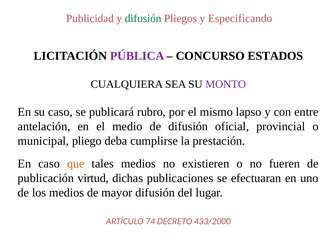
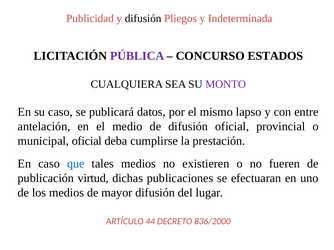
difusión colour: green -> black (143, 19)
Especificando: Especificando -> Indeterminada (240, 19)
rubro: rubro -> datos (151, 112)
municipal pliego: pliego -> oficial (87, 141)
que colour: orange -> blue (76, 164)
74: 74 -> 44 (150, 222)
433/2000: 433/2000 -> 836/2000 (212, 222)
